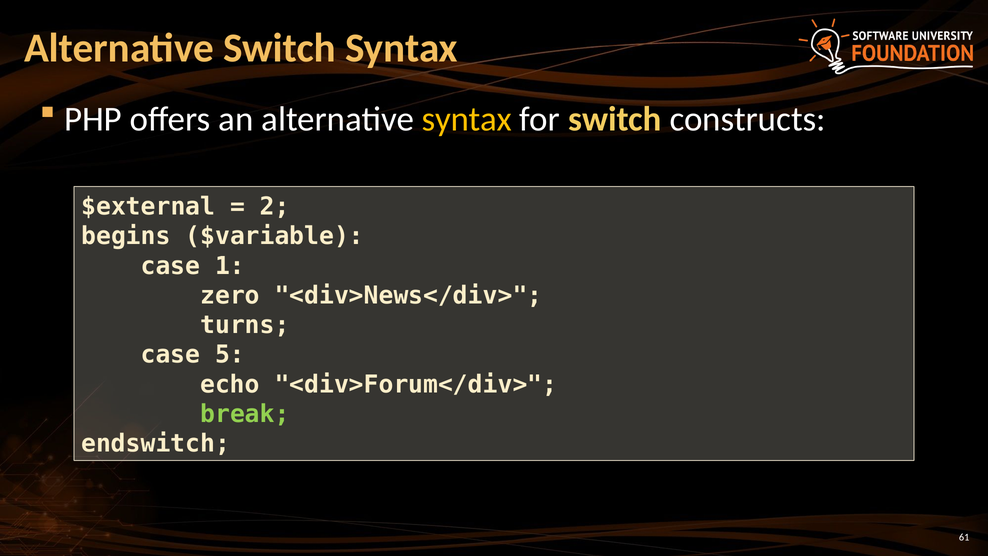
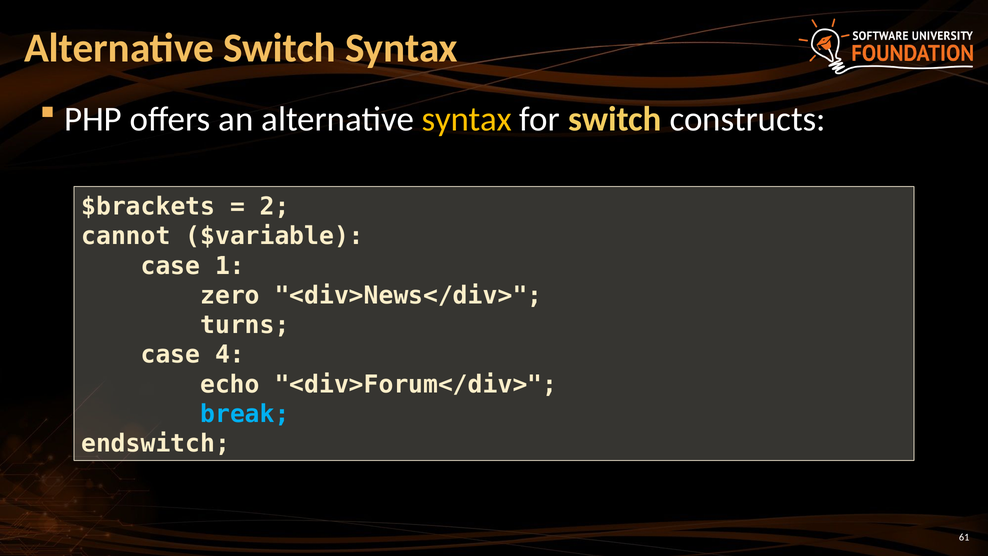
$external: $external -> $brackets (148, 206)
begins: begins -> cannot (126, 236)
5: 5 -> 4 (230, 355)
break colour: light green -> light blue (245, 414)
